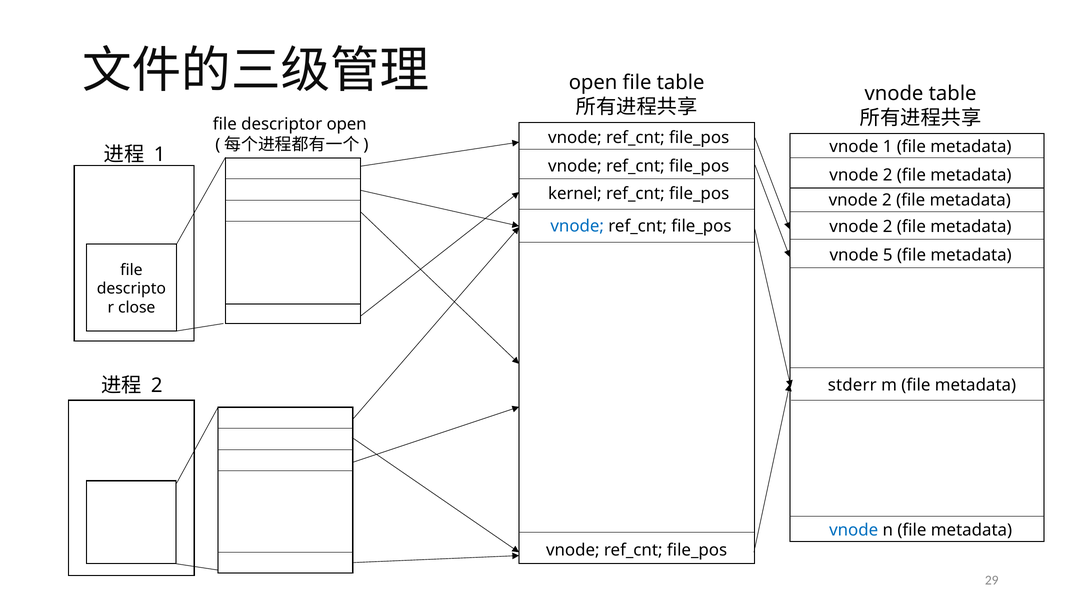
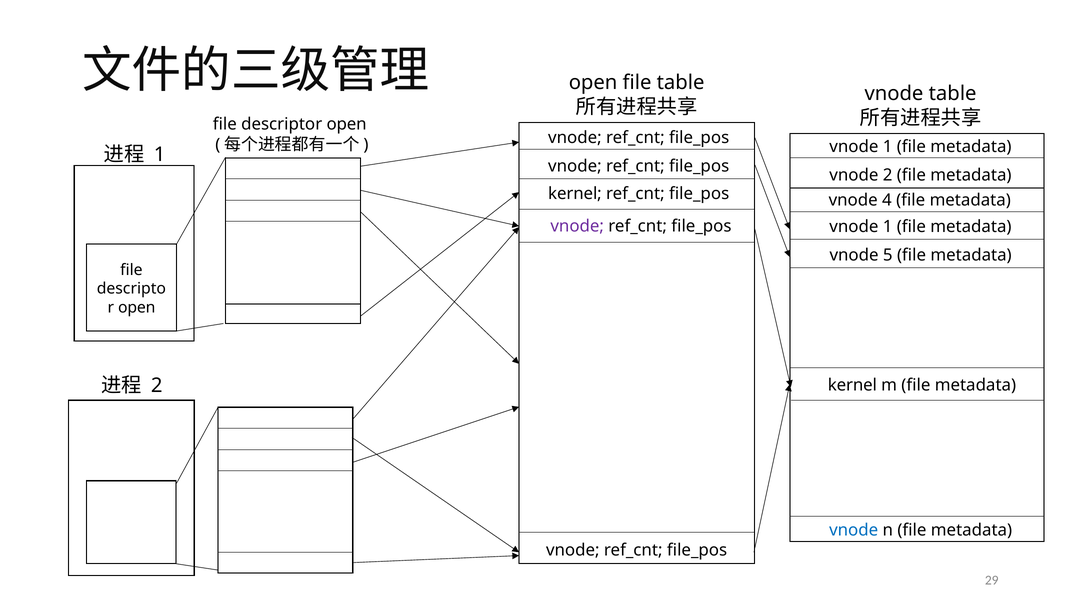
2: 2 -> 4 (887, 200)
vnode colour: blue -> purple (577, 226)
2: 2 -> 1 (888, 227)
close: close -> open (137, 308)
stderr: stderr -> kernel (852, 385)
